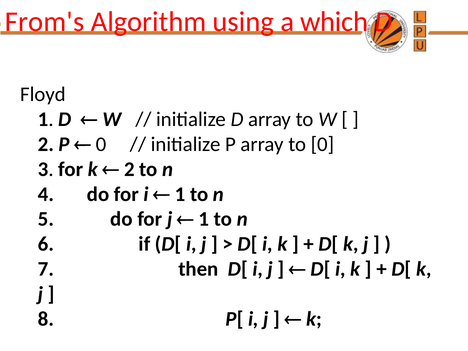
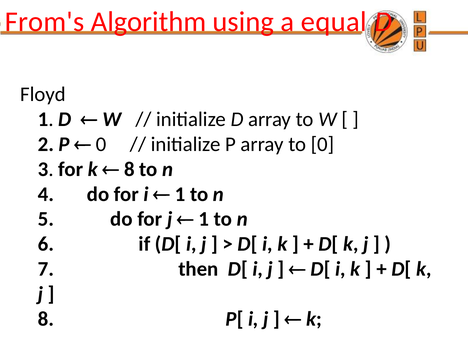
which: which -> equal (334, 22)
2: 2 -> 8 (129, 169)
